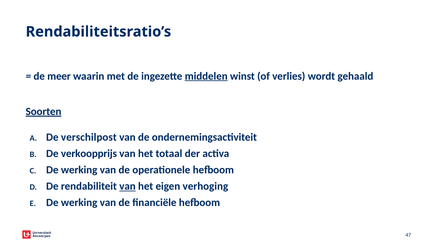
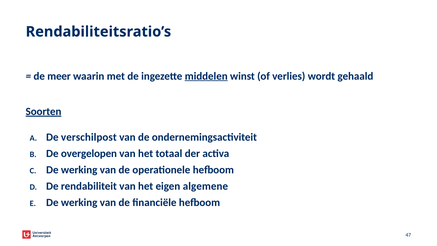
verkoopprijs: verkoopprijs -> overgelopen (89, 153)
van underline: present -> none (127, 186)
verhoging: verhoging -> algemene (205, 186)
